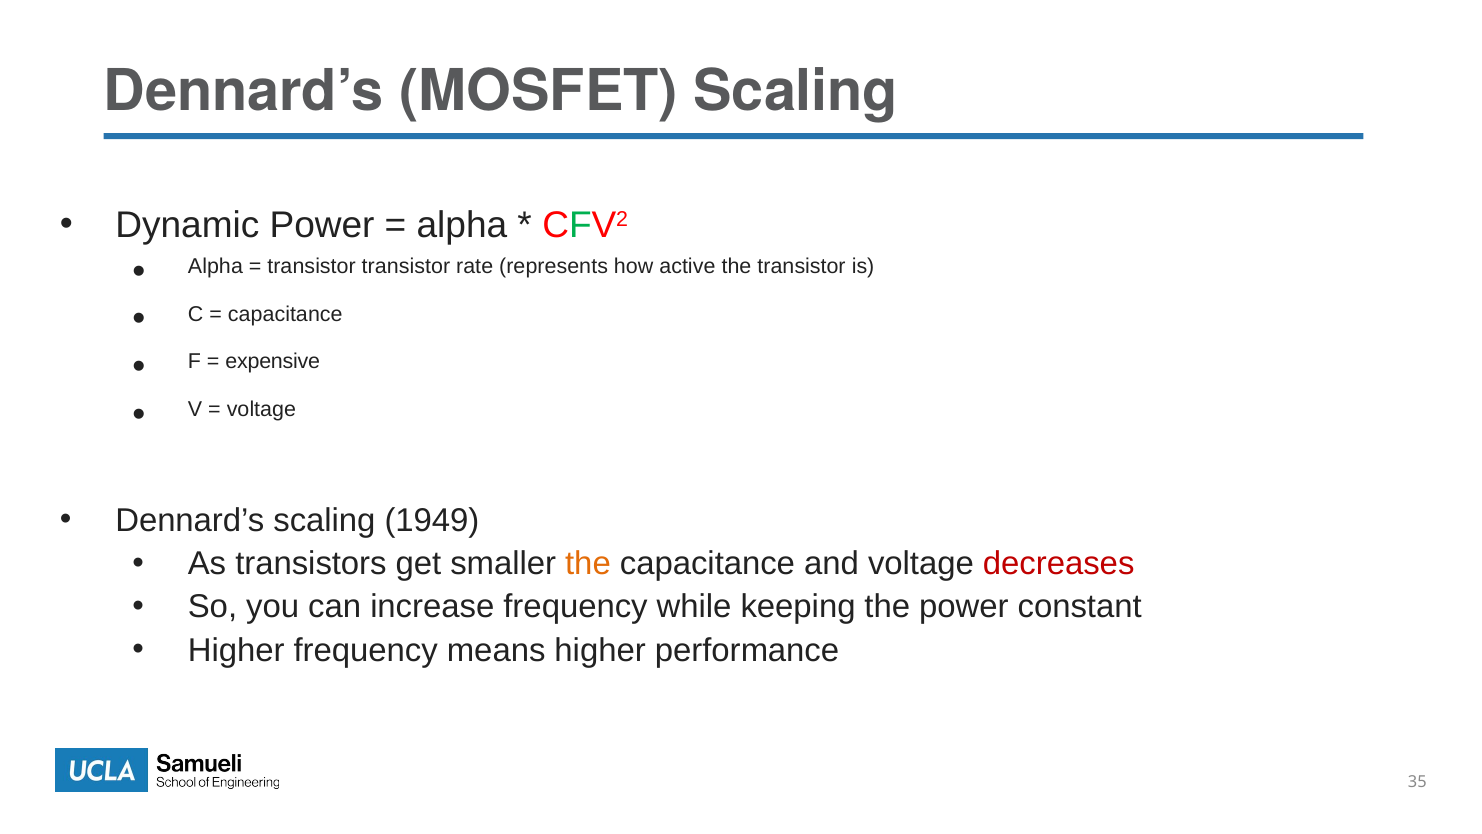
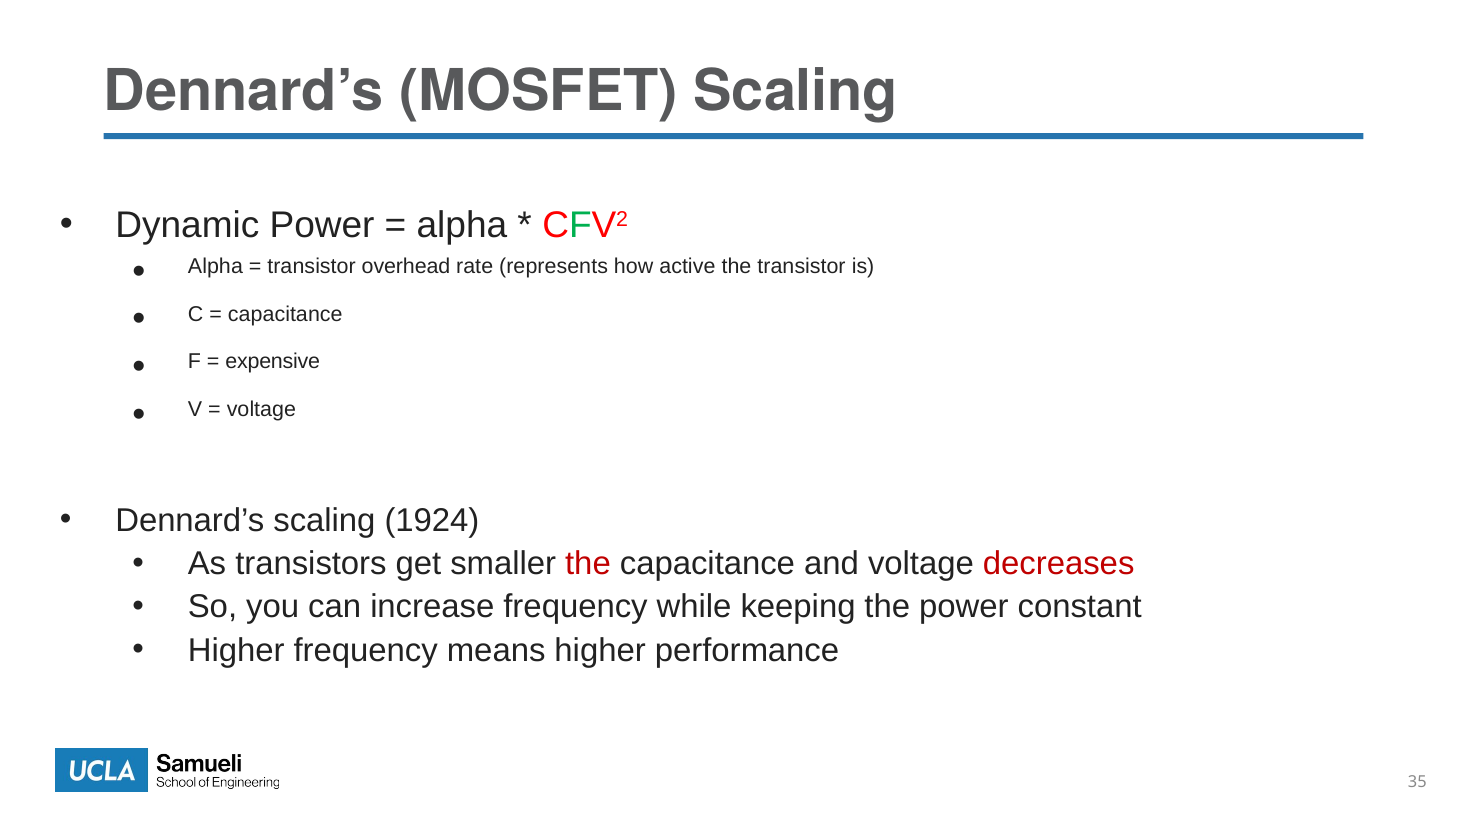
transistor transistor: transistor -> overhead (406, 266)
1949: 1949 -> 1924 (432, 521)
the colour: orange -> red (588, 563)
